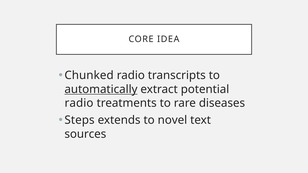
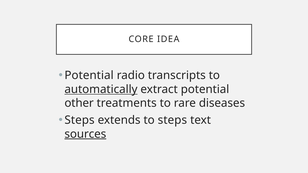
Chunked: Chunked -> Potential (89, 76)
radio: radio -> other (79, 103)
to novel: novel -> steps (172, 120)
sources underline: none -> present (85, 134)
